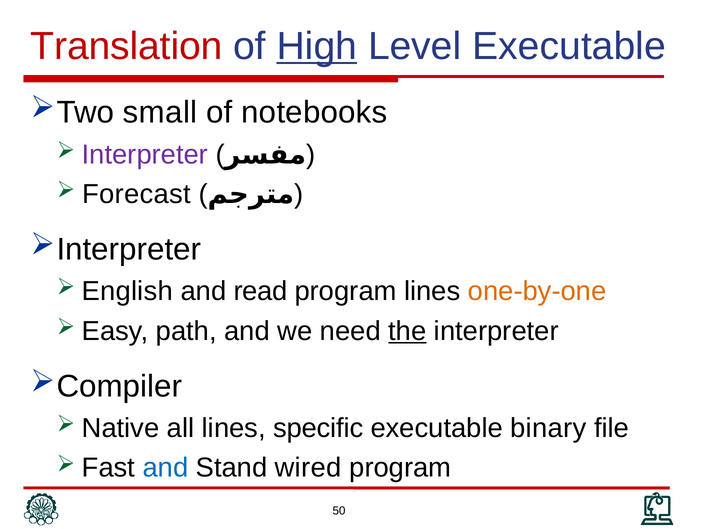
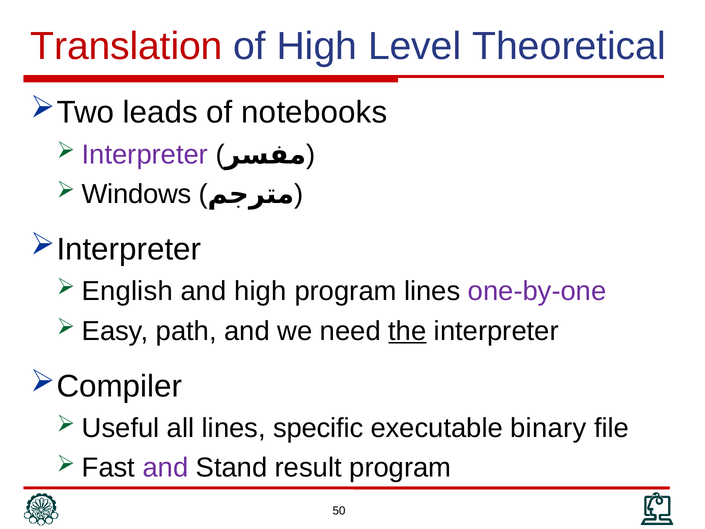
High underline: present -> none (317, 46)
Level Executable: Executable -> Theoretical (569, 46)
small: small -> leads (160, 113)
Forecast: Forecast -> Windows (137, 194)
and read: read -> high (260, 291)
one-by-one colour: orange -> purple (537, 291)
Native: Native -> Useful (121, 428)
and colour: blue -> purple (165, 468)
wired: wired -> result (308, 468)
